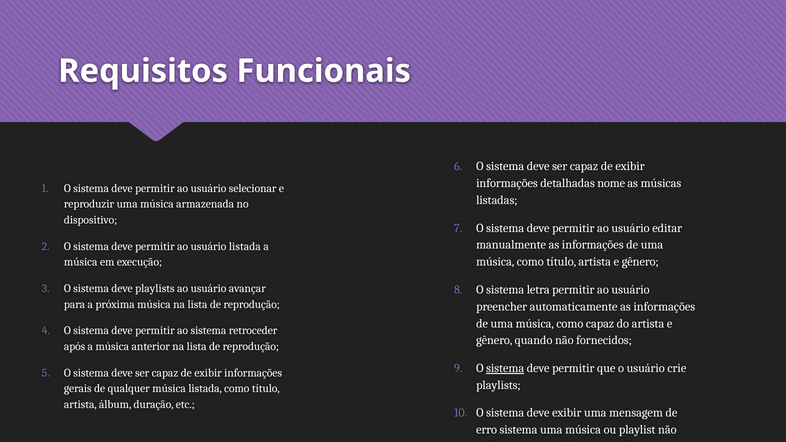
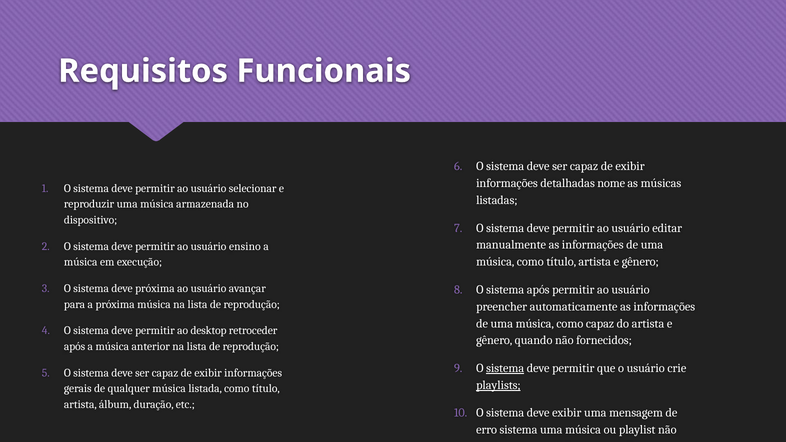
usuário listada: listada -> ensino (245, 246)
deve playlists: playlists -> próxima (155, 289)
sistema letra: letra -> após (538, 290)
ao sistema: sistema -> desktop (209, 331)
playlists underline: none -> present (498, 385)
